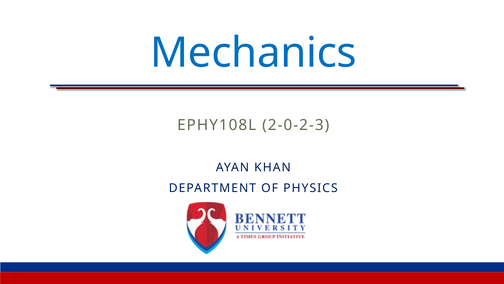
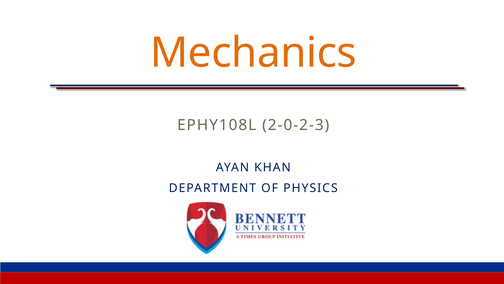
Mechanics colour: blue -> orange (253, 53)
